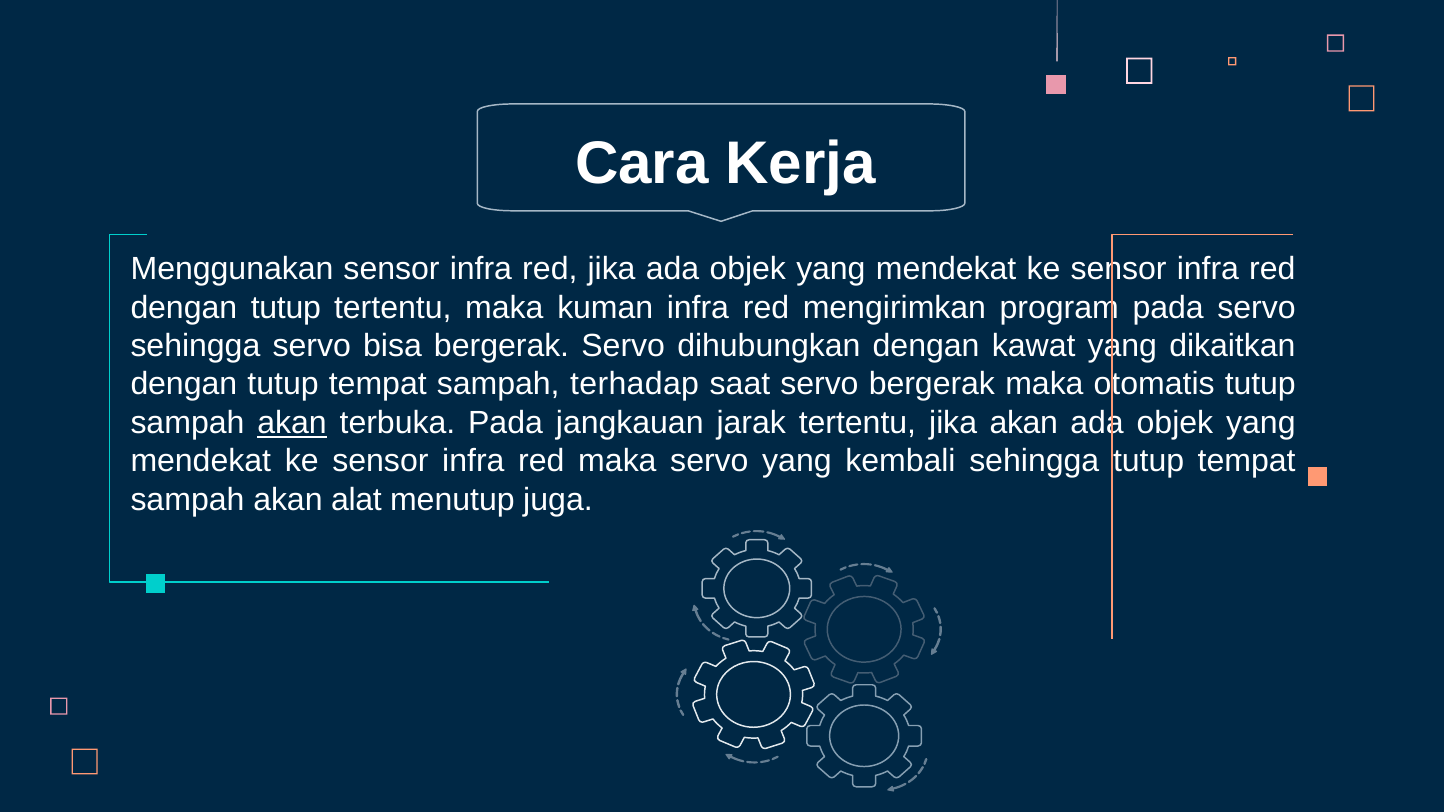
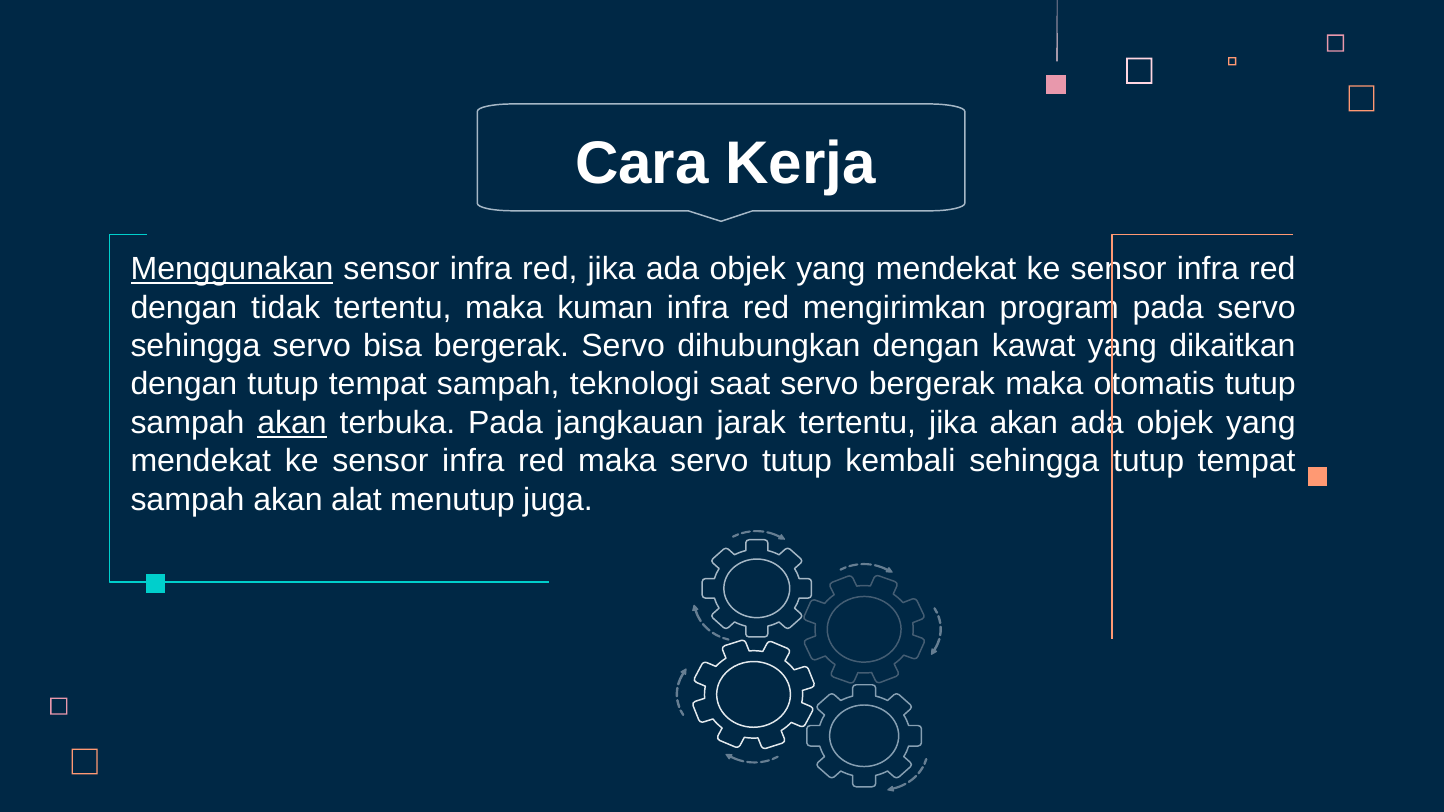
Menggunakan underline: none -> present (232, 269)
tutup: tutup -> tidak (286, 308)
terhadap: terhadap -> teknologi (635, 385)
servo yang: yang -> tutup (797, 462)
